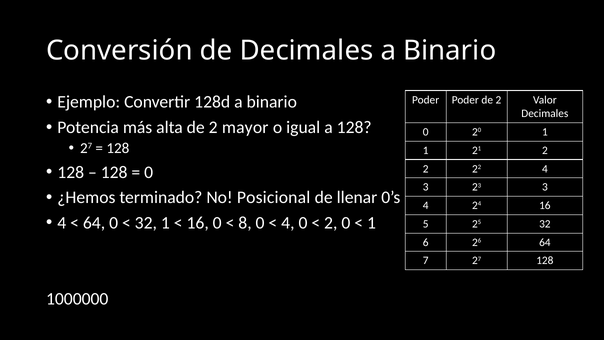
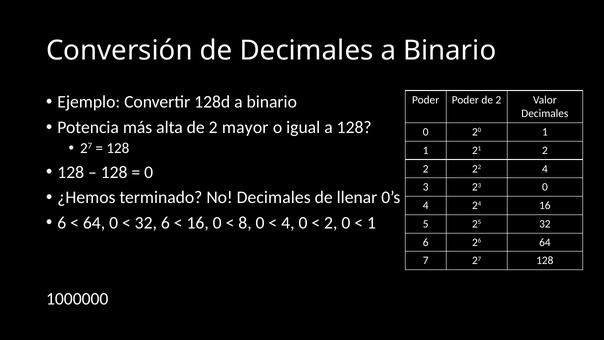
23 3: 3 -> 0 (545, 187)
No Posicional: Posicional -> Decimales (274, 197)
4: 4 -> 6 (62, 223)
1: 1 -> 6 (165, 223)
